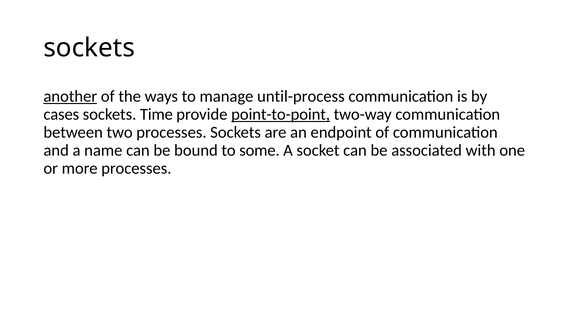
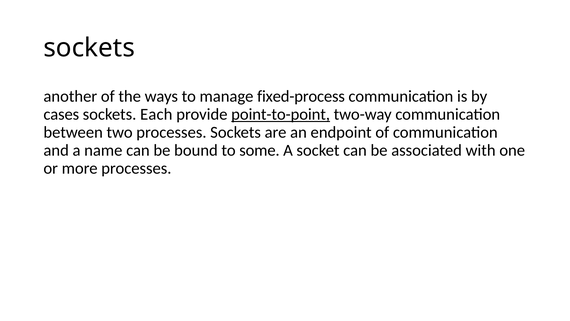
another underline: present -> none (70, 96)
until-process: until-process -> fixed-process (301, 96)
Time: Time -> Each (156, 114)
